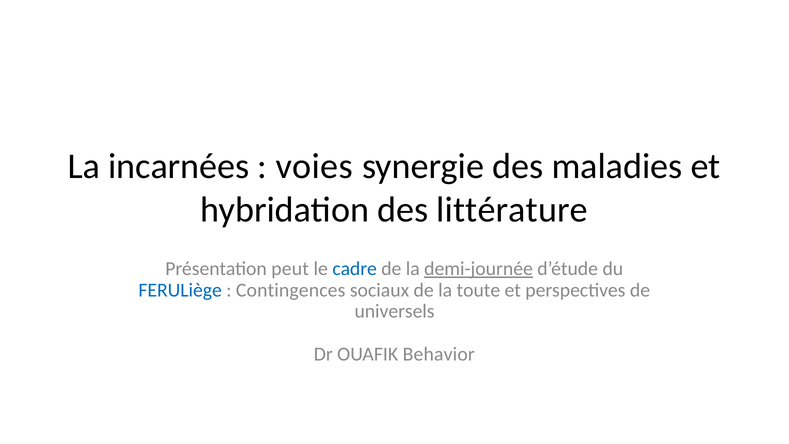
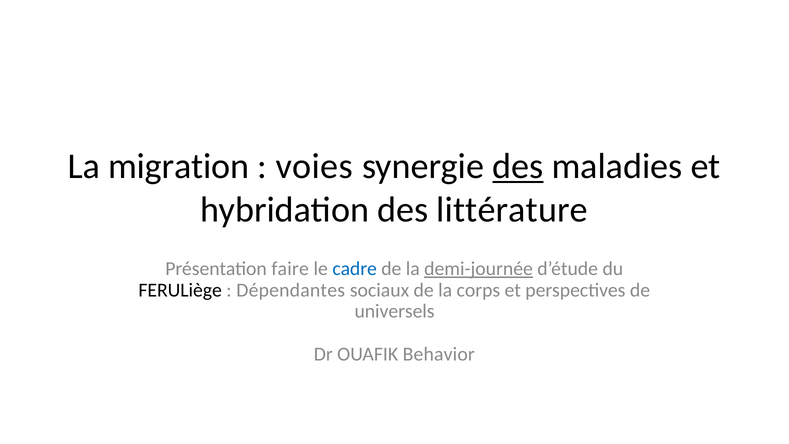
incarnées: incarnées -> migration (179, 166)
des underline: none -> present (518, 166)
peut: peut -> faire (290, 269)
FERULiège colour: blue -> black (180, 290)
Contingences: Contingences -> Dépendantes (291, 290)
toute: toute -> corps (478, 290)
